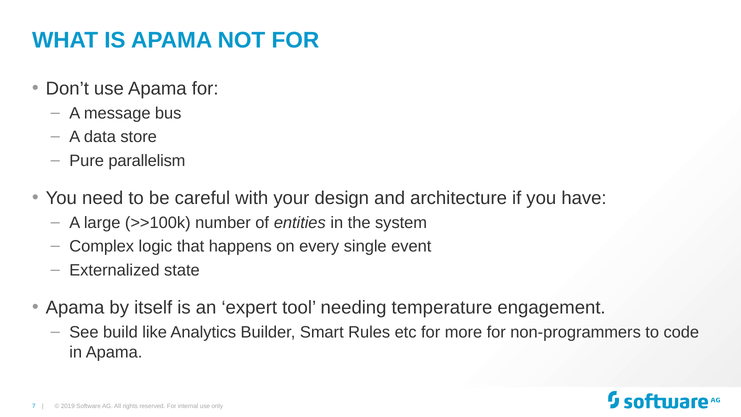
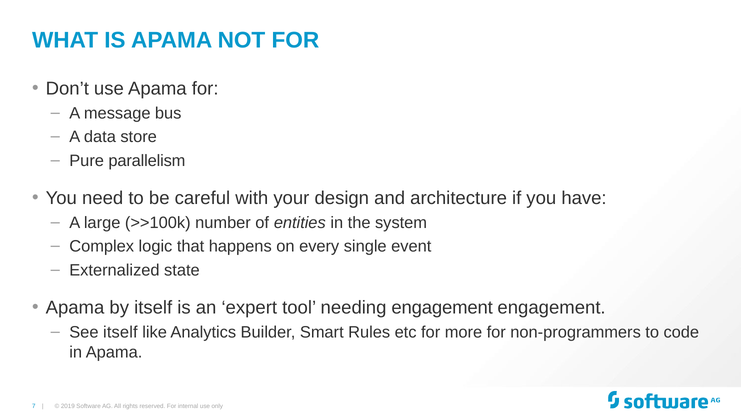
needing temperature: temperature -> engagement (442, 308)
See build: build -> itself (120, 332)
